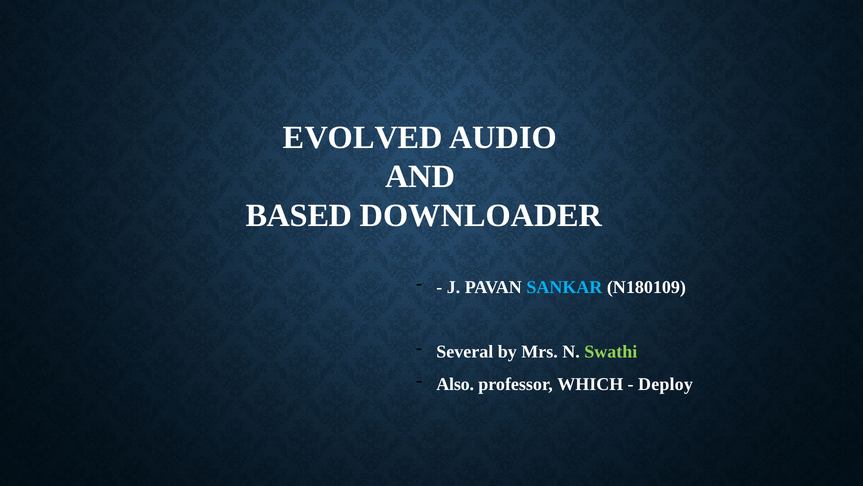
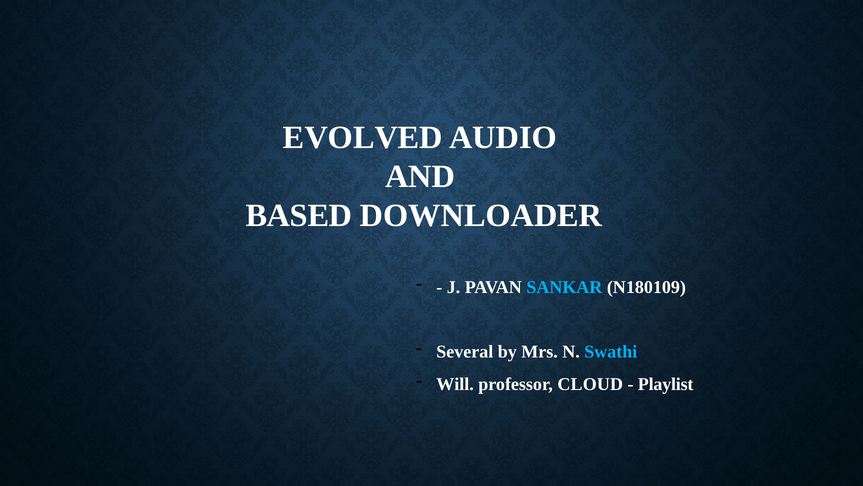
Swathi colour: light green -> light blue (611, 352)
Also: Also -> Will (455, 384)
WHICH: WHICH -> CLOUD (590, 384)
Deploy: Deploy -> Playlist (666, 384)
